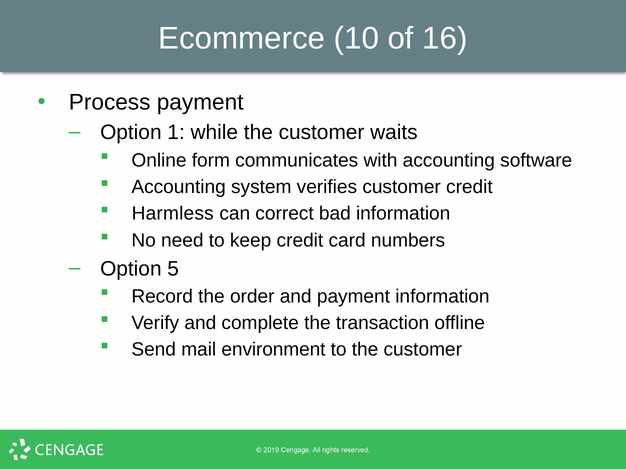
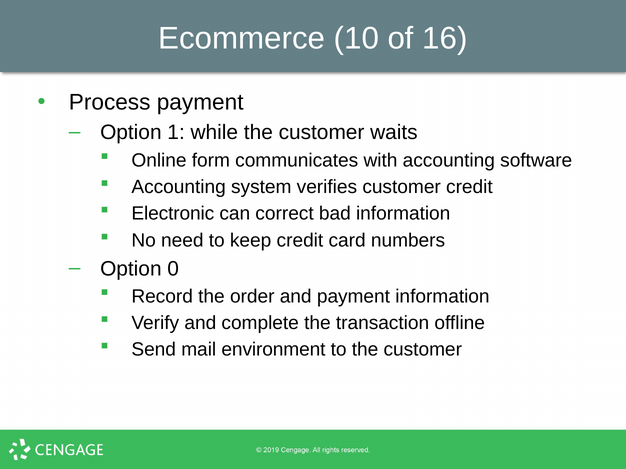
Harmless: Harmless -> Electronic (173, 214)
5: 5 -> 0 (173, 269)
